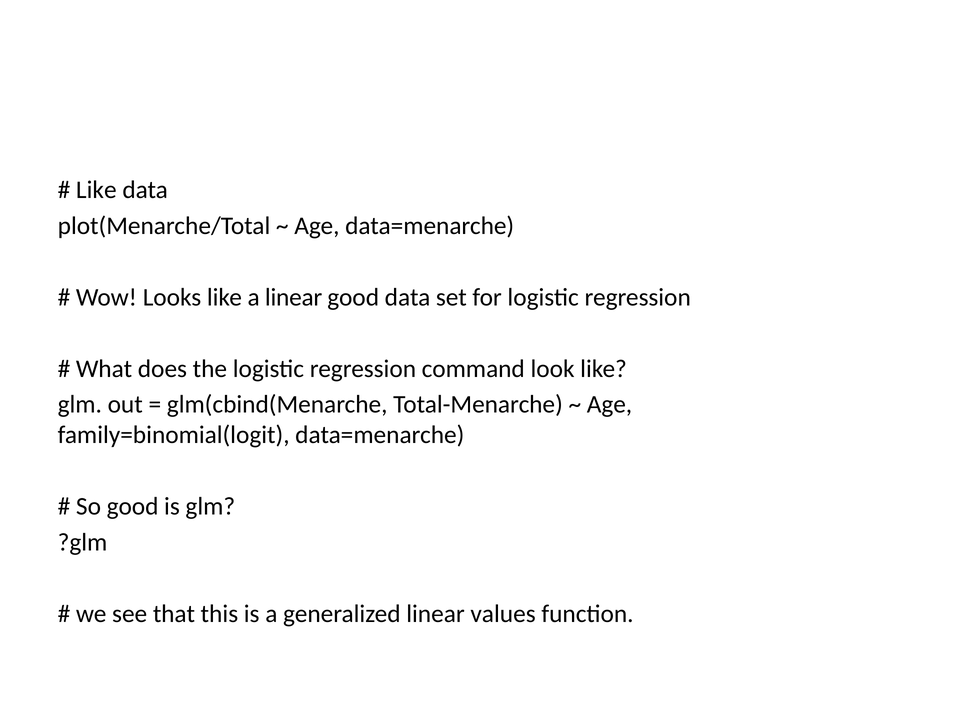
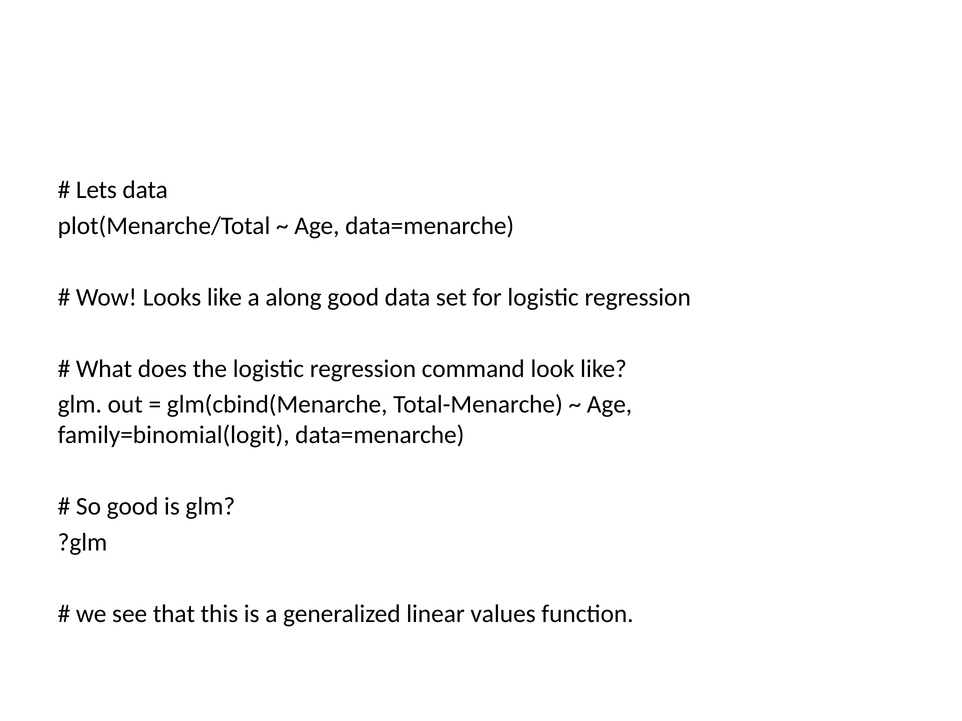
Like: Like -> Lets (96, 190)
a linear: linear -> along (294, 298)
